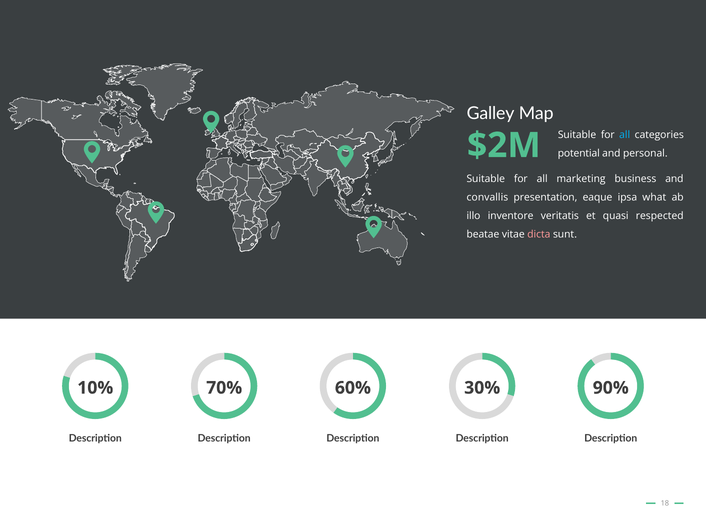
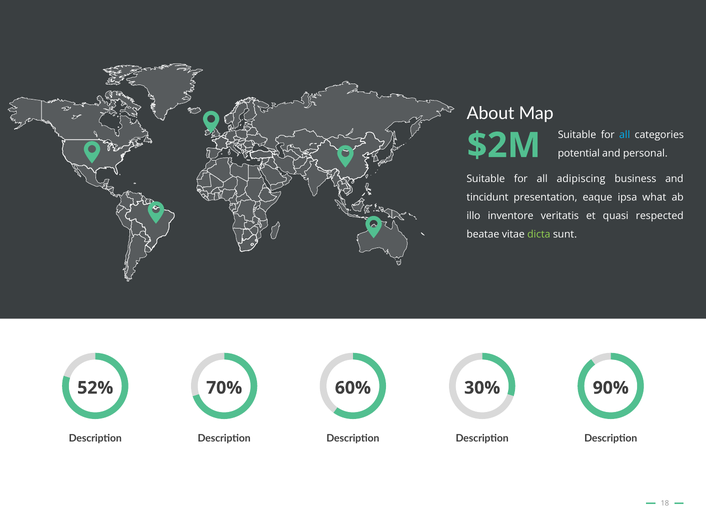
Galley: Galley -> About (490, 113)
marketing: marketing -> adipiscing (581, 179)
convallis: convallis -> tincidunt (488, 197)
dicta colour: pink -> light green (539, 234)
10%: 10% -> 52% (95, 388)
